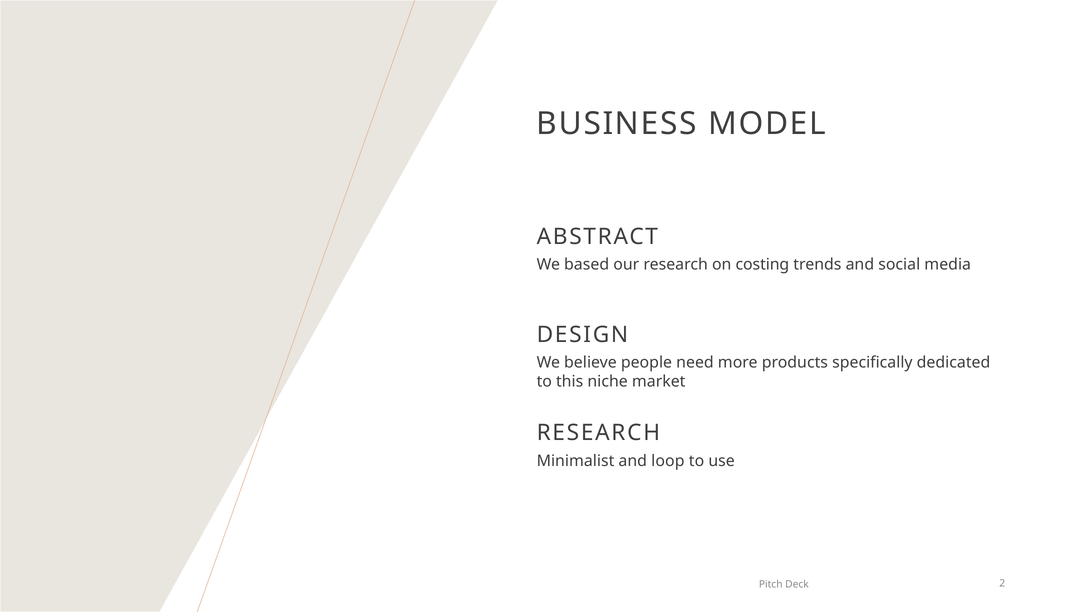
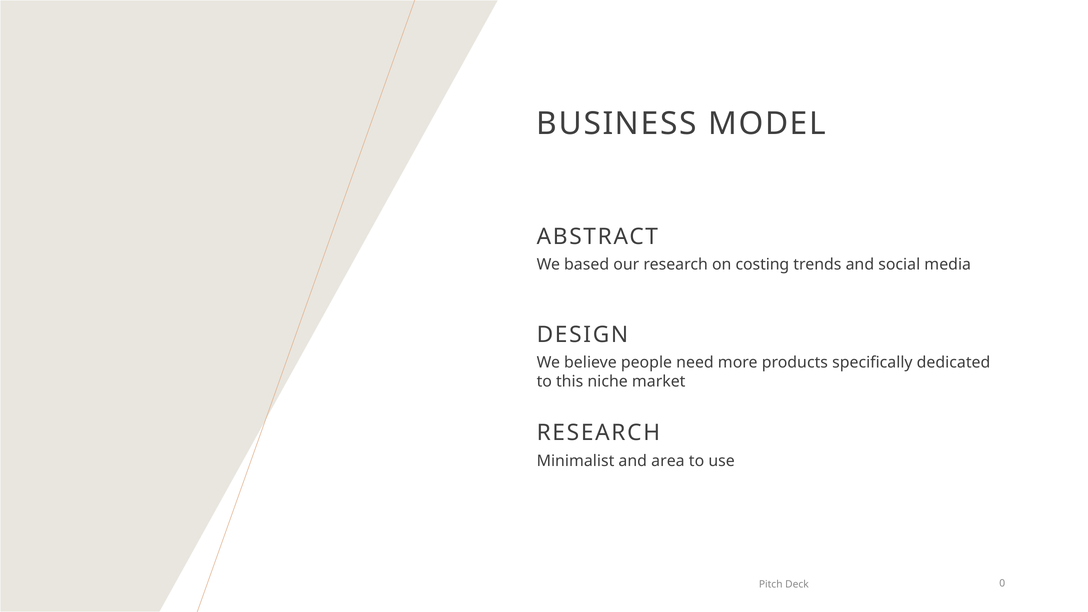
loop: loop -> area (668, 461)
2: 2 -> 0 (1002, 583)
